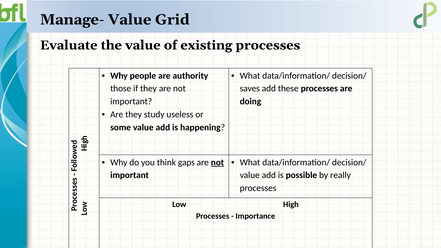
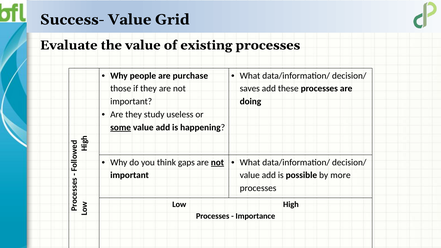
Manage-: Manage- -> Success- (72, 20)
authority: authority -> purchase (190, 76)
some underline: none -> present (121, 127)
really: really -> more (340, 175)
